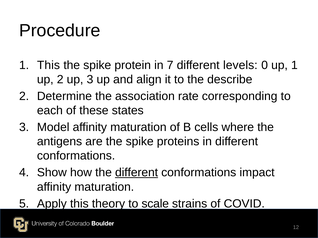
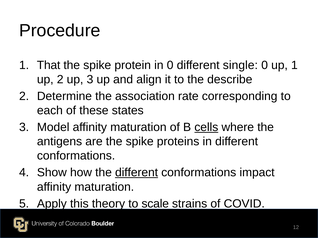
1 This: This -> That (49, 65)
in 7: 7 -> 0 (170, 65)
levels: levels -> single (240, 65)
cells underline: none -> present (206, 127)
